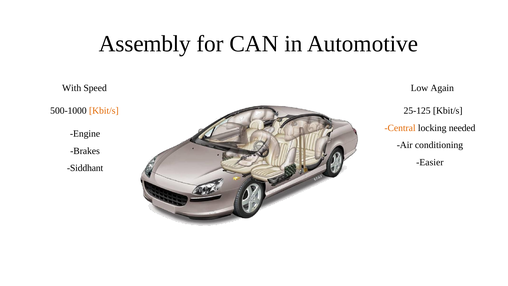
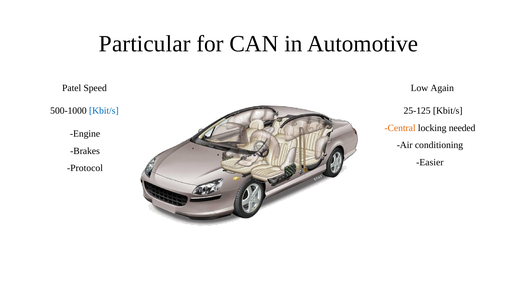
Assembly: Assembly -> Particular (145, 44)
With: With -> Patel (72, 88)
Kbit/s colour: orange -> blue (104, 111)
Siddhant: Siddhant -> Protocol (85, 168)
